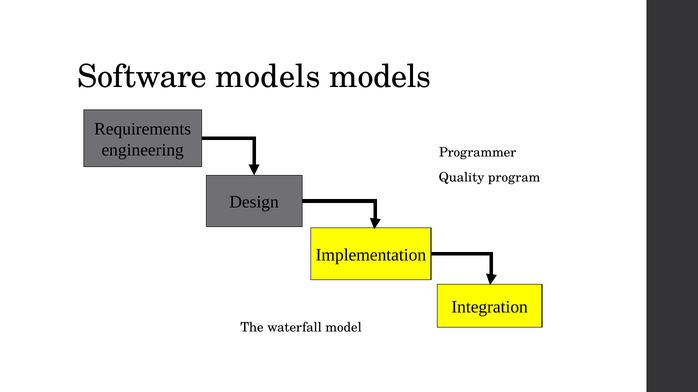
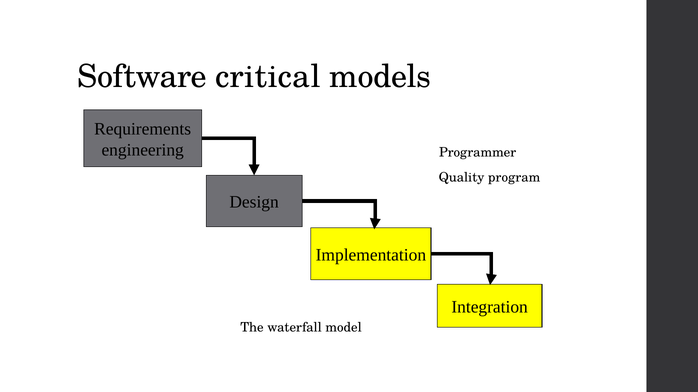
Software models: models -> critical (268, 77)
